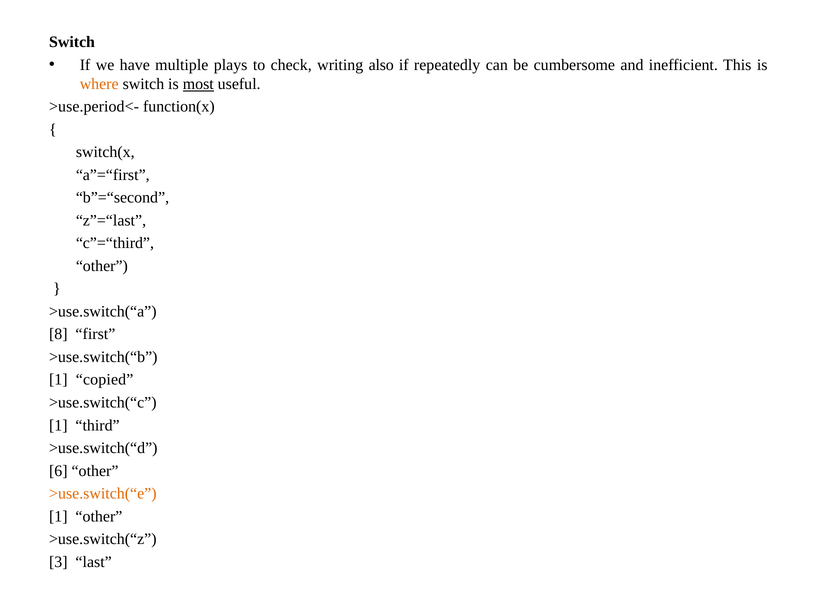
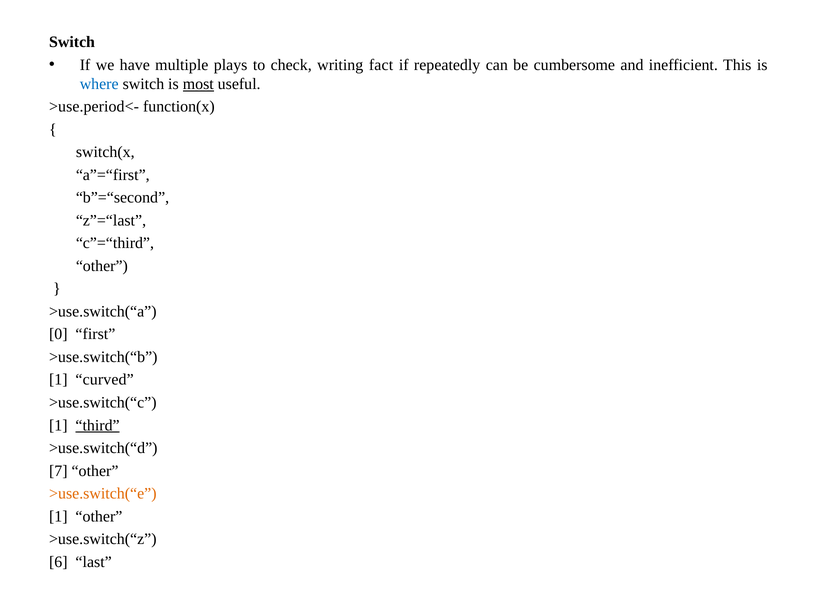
also: also -> fact (381, 65)
where colour: orange -> blue (99, 84)
8: 8 -> 0 (58, 334)
copied: copied -> curved (105, 379)
third underline: none -> present (98, 425)
6: 6 -> 7 (58, 470)
3: 3 -> 6 (58, 561)
